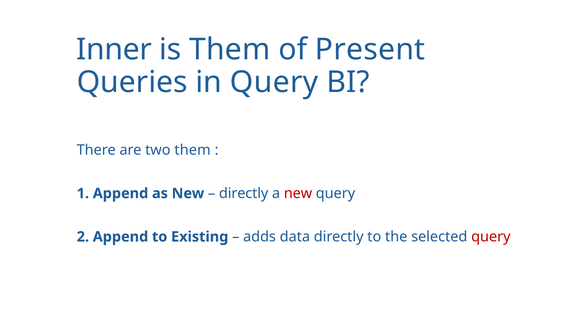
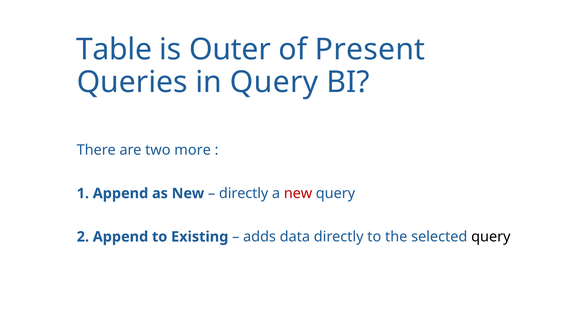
Inner: Inner -> Table (114, 50)
is Them: Them -> Outer (230, 50)
two them: them -> more (193, 150)
query colour: red -> black (491, 237)
